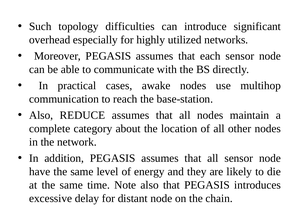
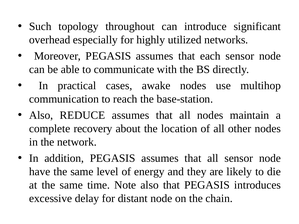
difficulties: difficulties -> throughout (130, 26)
category: category -> recovery (93, 129)
